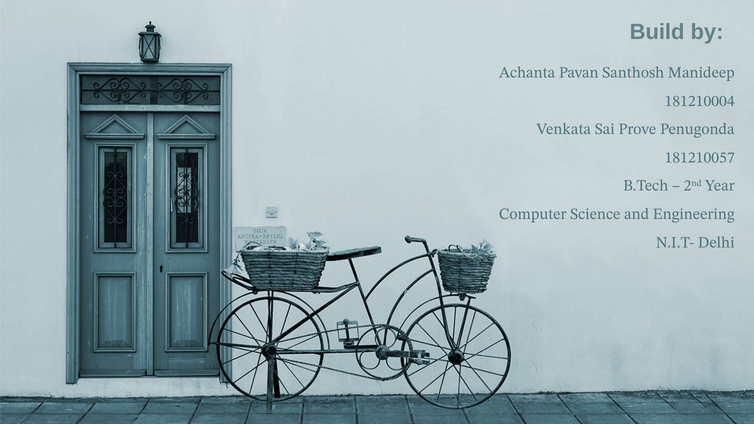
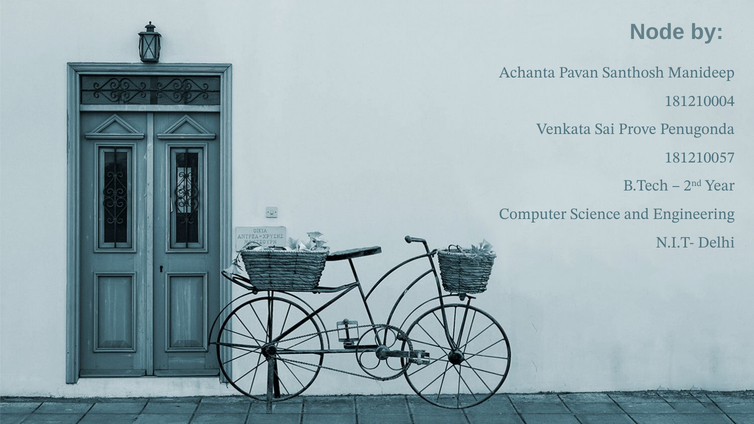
Build: Build -> Node (657, 32)
